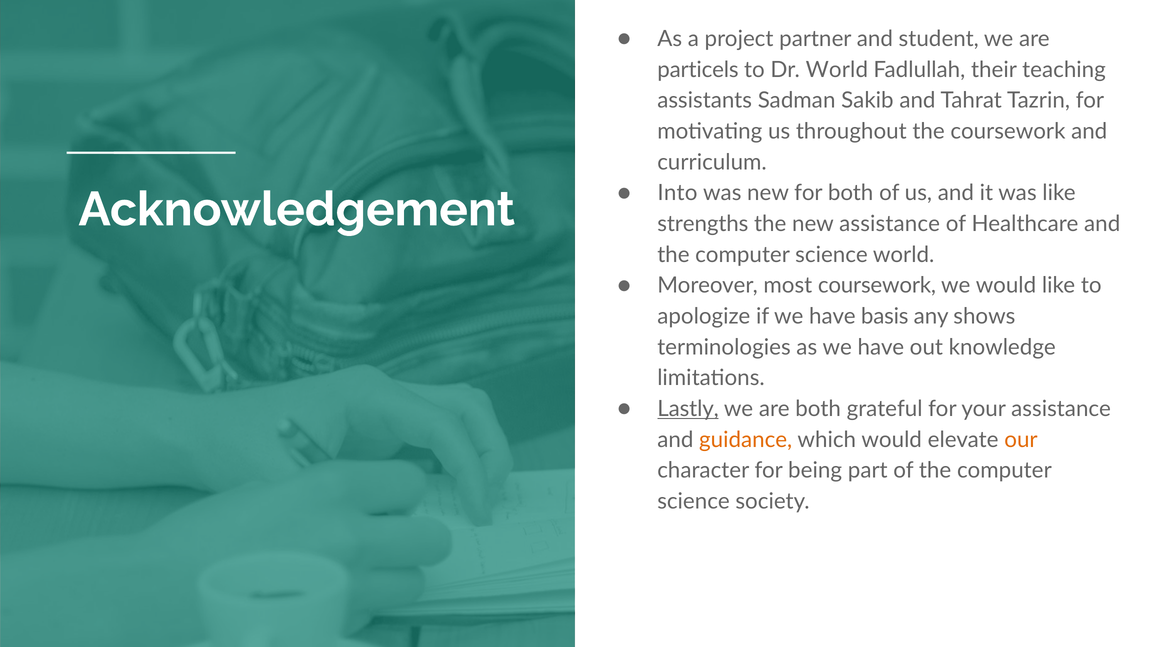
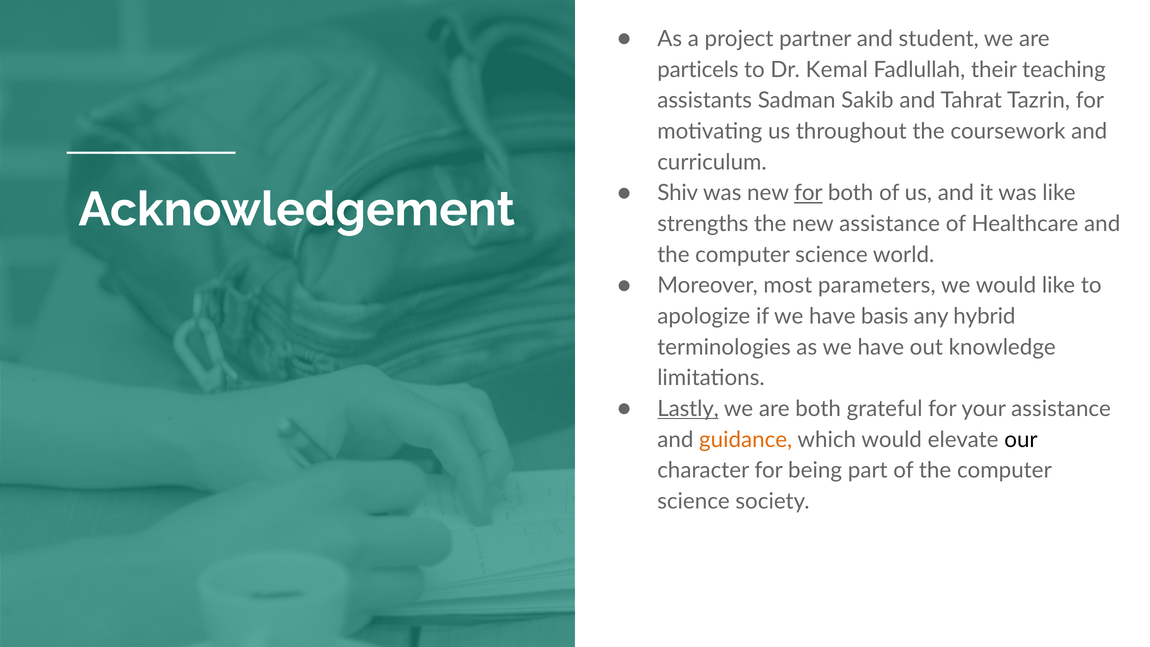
Dr World: World -> Kemal (837, 70)
Into: Into -> Shiv (678, 193)
for underline: none -> present (808, 193)
most coursework: coursework -> parameters (877, 286)
shows: shows -> hybrid (984, 316)
our colour: orange -> black (1021, 440)
